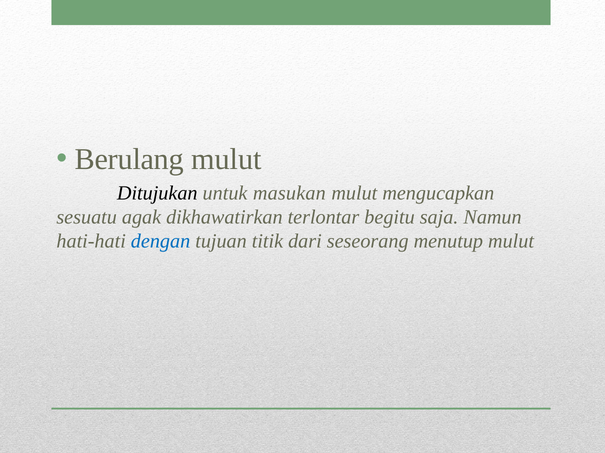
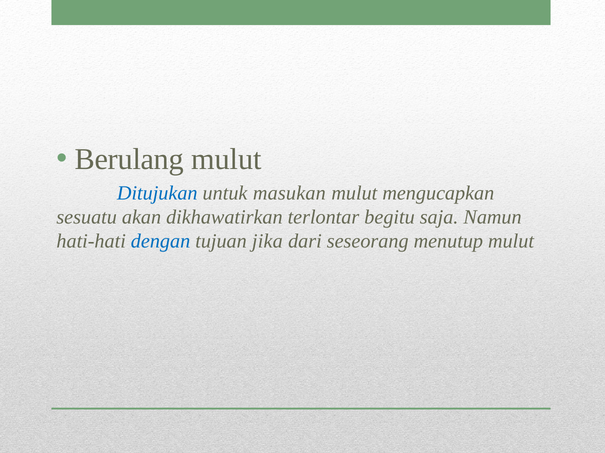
Ditujukan colour: black -> blue (157, 193)
agak: agak -> akan (142, 217)
titik: titik -> jika (267, 242)
